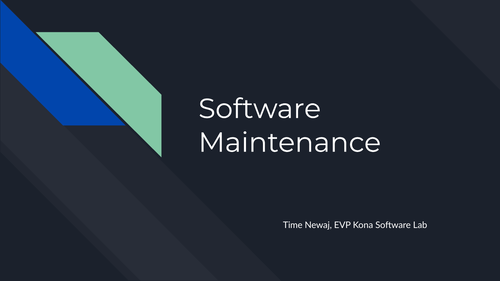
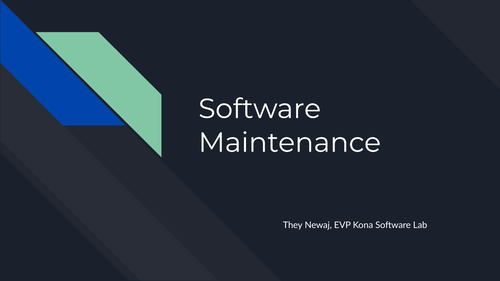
Time: Time -> They (293, 226)
